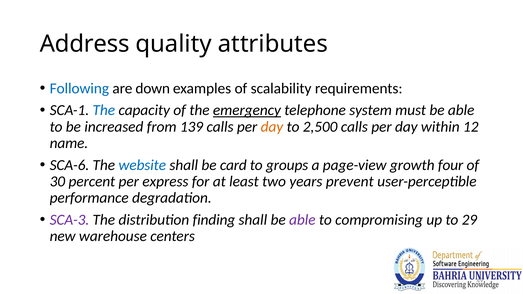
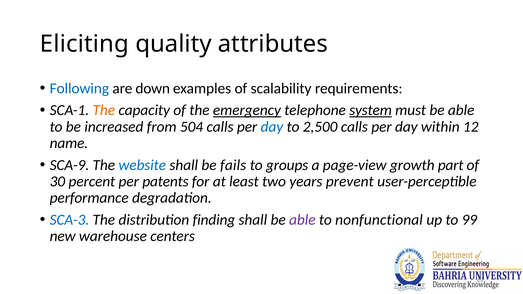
Address: Address -> Eliciting (84, 44)
The colour: blue -> orange (104, 110)
system underline: none -> present (371, 110)
139: 139 -> 504 (192, 127)
day colour: orange -> blue (272, 127)
SCA-6: SCA-6 -> SCA-9 (69, 165)
card: card -> fails (233, 165)
four: four -> part (451, 165)
express: express -> patents (165, 182)
SCA-3 colour: purple -> blue (69, 220)
compromising: compromising -> nonfunctional (379, 220)
29: 29 -> 99 (469, 220)
